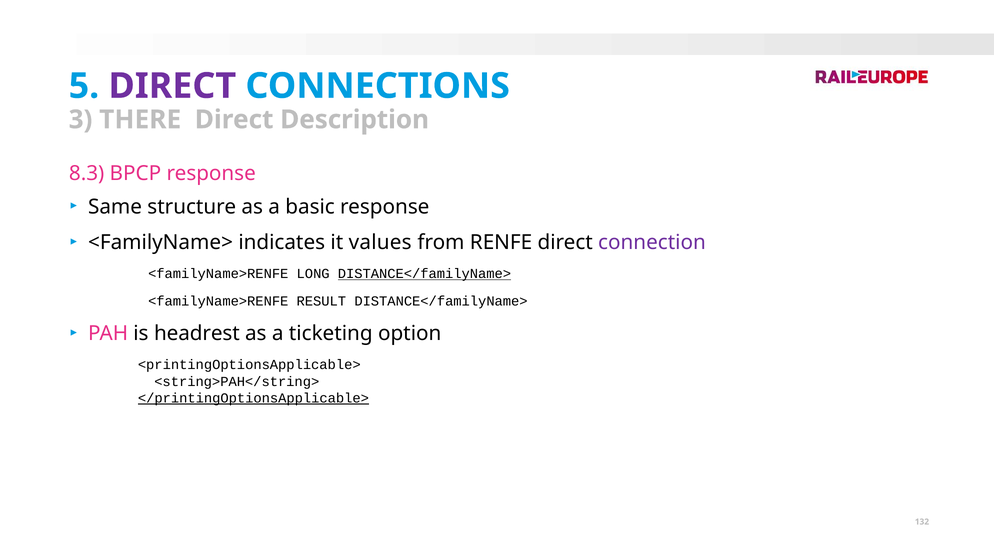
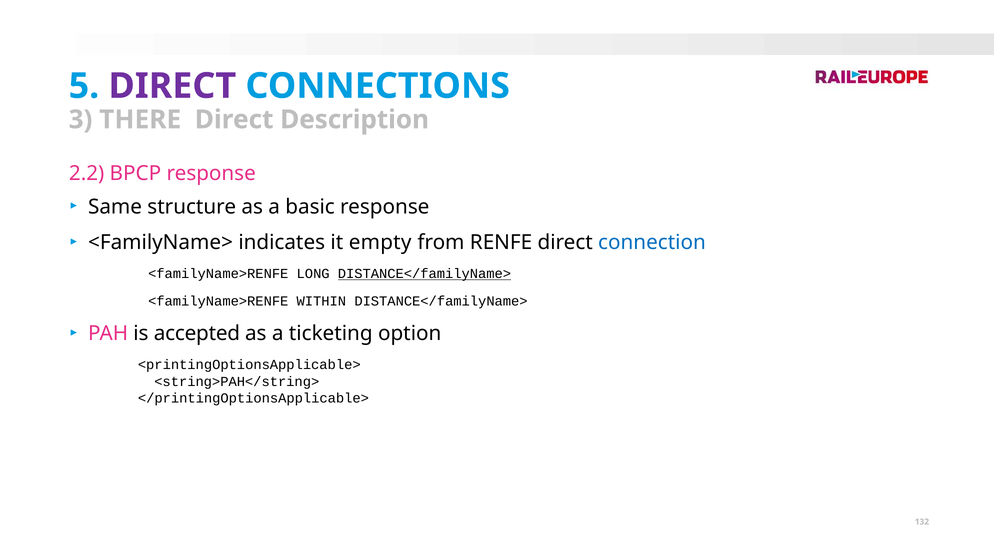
8.3: 8.3 -> 2.2 (87, 174)
values: values -> empty (380, 243)
connection colour: purple -> blue (652, 243)
RESULT: RESULT -> WITHIN (321, 302)
headrest: headrest -> accepted (197, 334)
</printingOptionsApplicable> underline: present -> none (253, 398)
